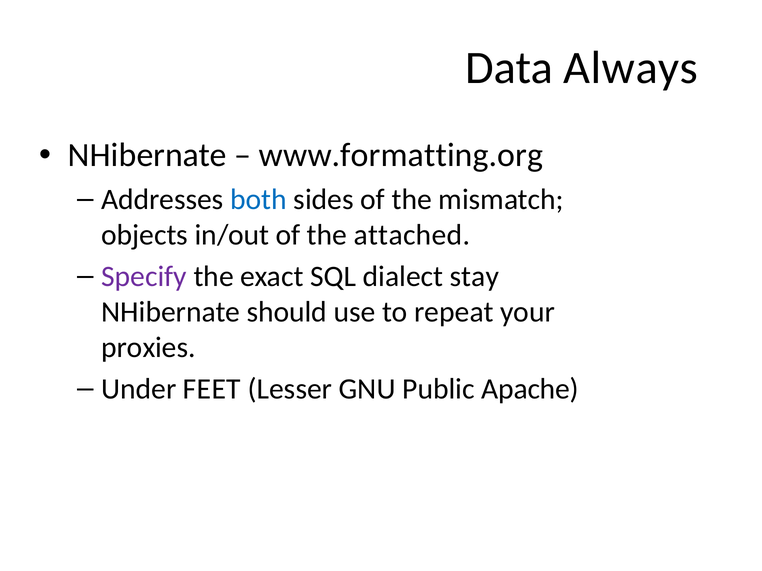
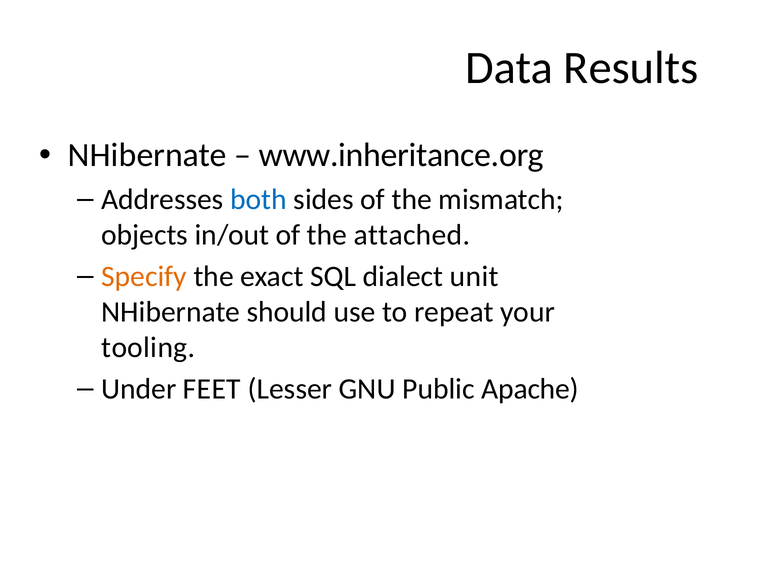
Always: Always -> Results (631, 68)
www.formatting.org: www.formatting.org -> www.inheritance.org (401, 155)
Specify colour: purple -> orange (144, 277)
stay: stay -> unit (474, 277)
proxies: proxies -> tooling (148, 348)
